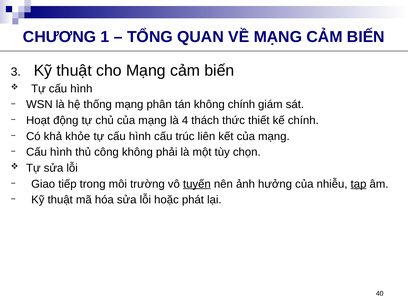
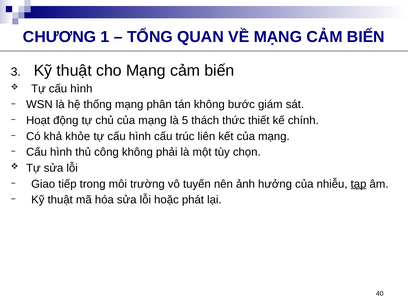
không chính: chính -> bước (241, 105)
4: 4 -> 5 (185, 120)
tuyến underline: present -> none (197, 184)
